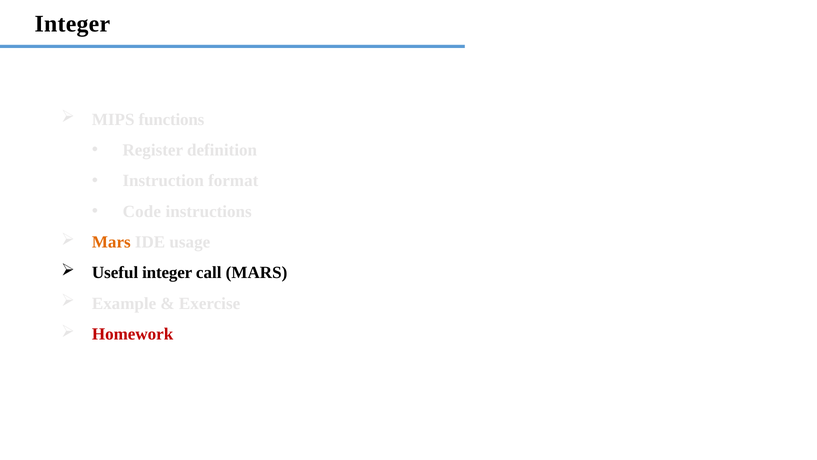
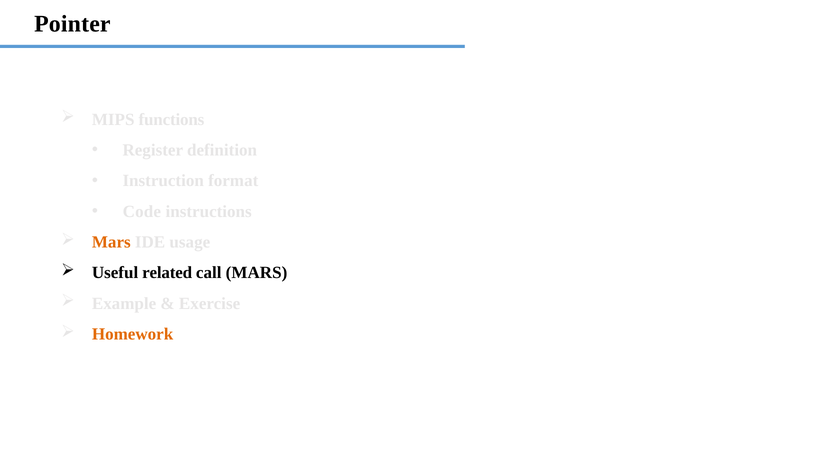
Integer: Integer -> Pointer (72, 24)
Useful integer: integer -> related (167, 273)
Homework colour: red -> orange (133, 334)
